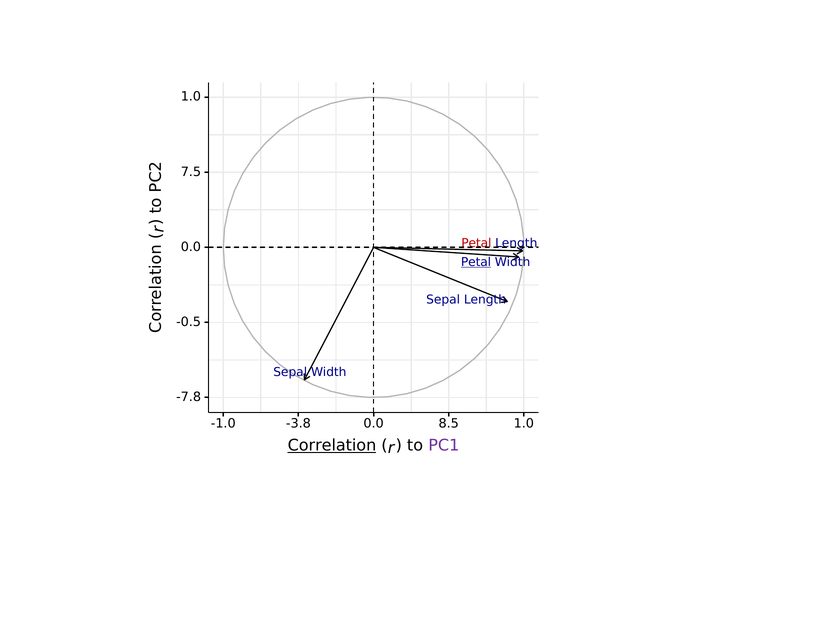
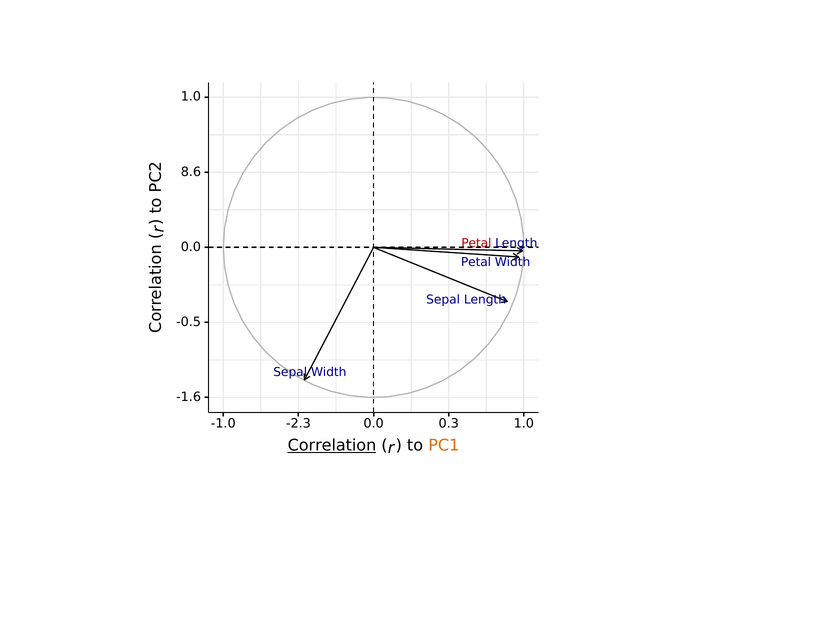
7.5: 7.5 -> 8.6 (191, 172)
Petal underline: present -> none (476, 262)
-7.8: -7.8 -> -1.6 (189, 397)
-3.8: -3.8 -> -2.3 (298, 424)
8.5: 8.5 -> 0.3 (449, 424)
PC1 colour: purple -> orange (444, 446)
